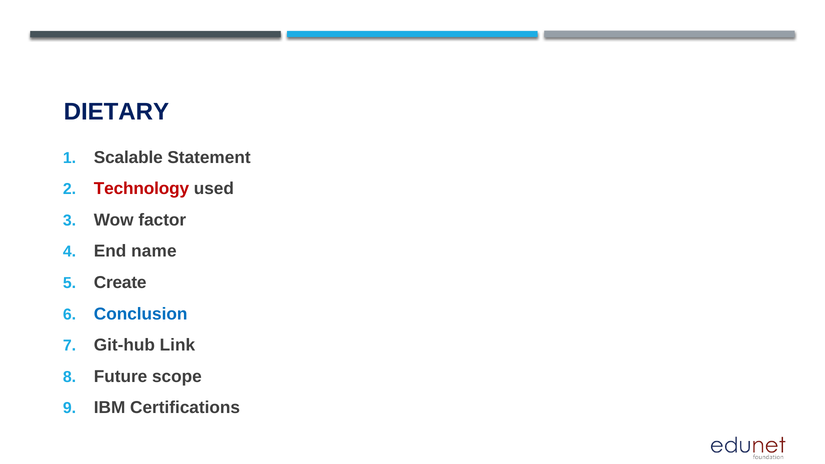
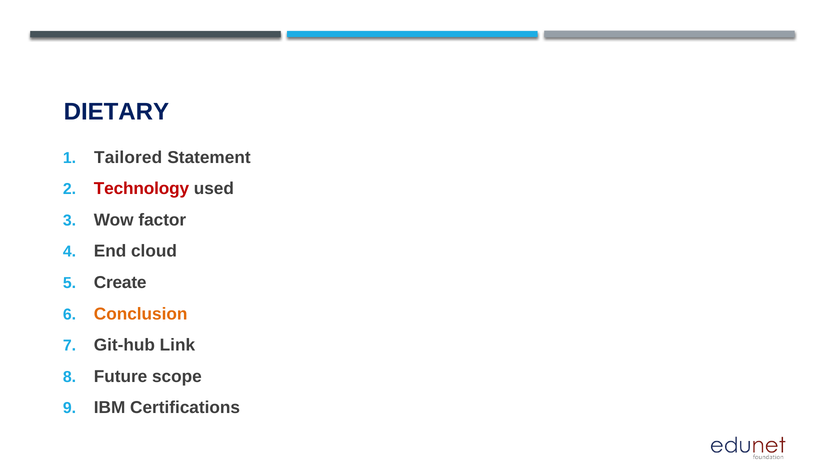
Scalable: Scalable -> Tailored (128, 157)
name: name -> cloud (154, 251)
Conclusion colour: blue -> orange (141, 314)
